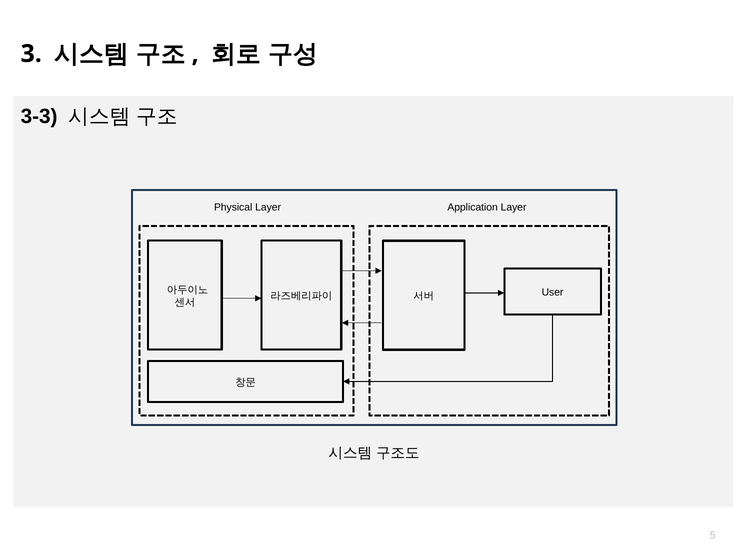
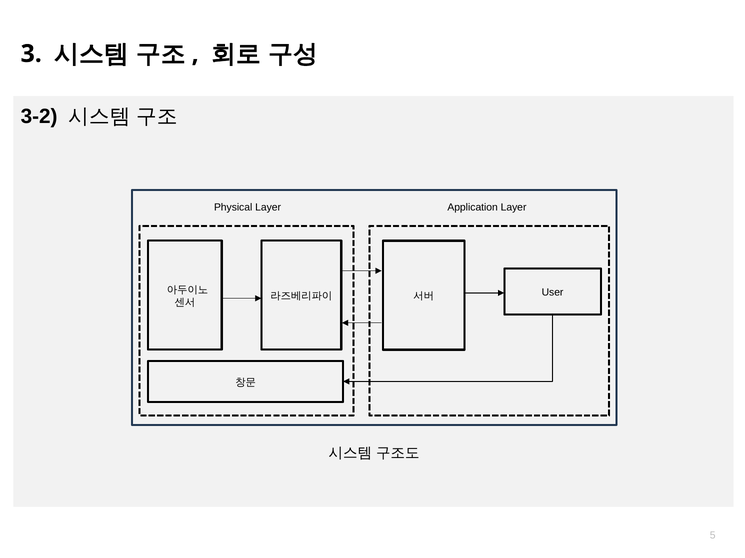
3-3: 3-3 -> 3-2 (39, 117)
